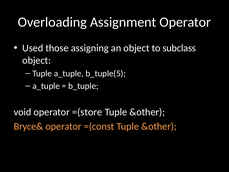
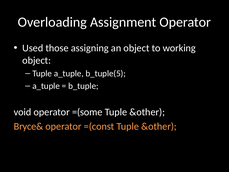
subclass: subclass -> working (179, 48)
=(store: =(store -> =(some (87, 112)
